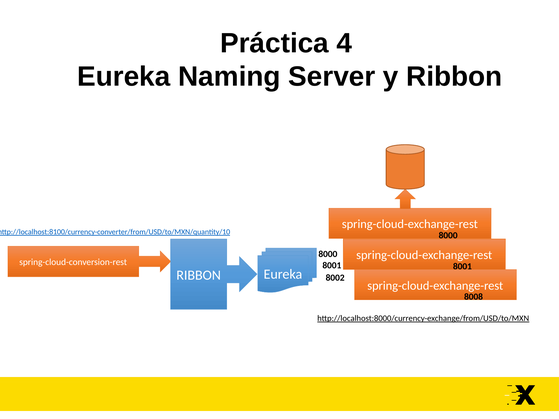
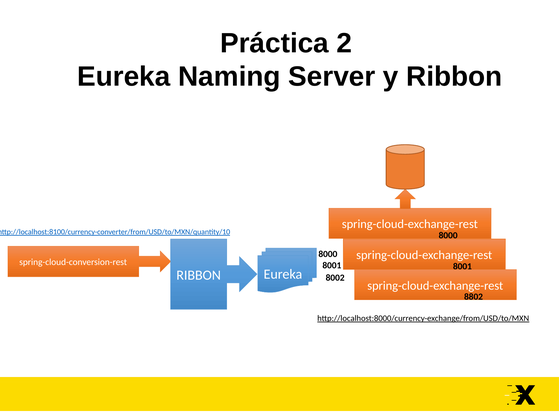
4: 4 -> 2 (344, 43)
8008: 8008 -> 8802 (474, 297)
